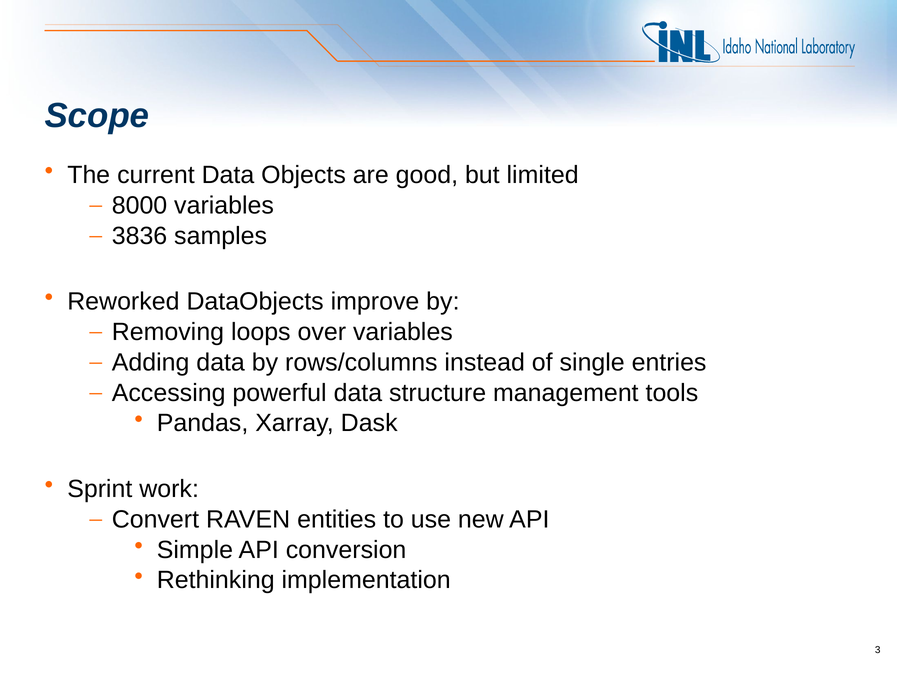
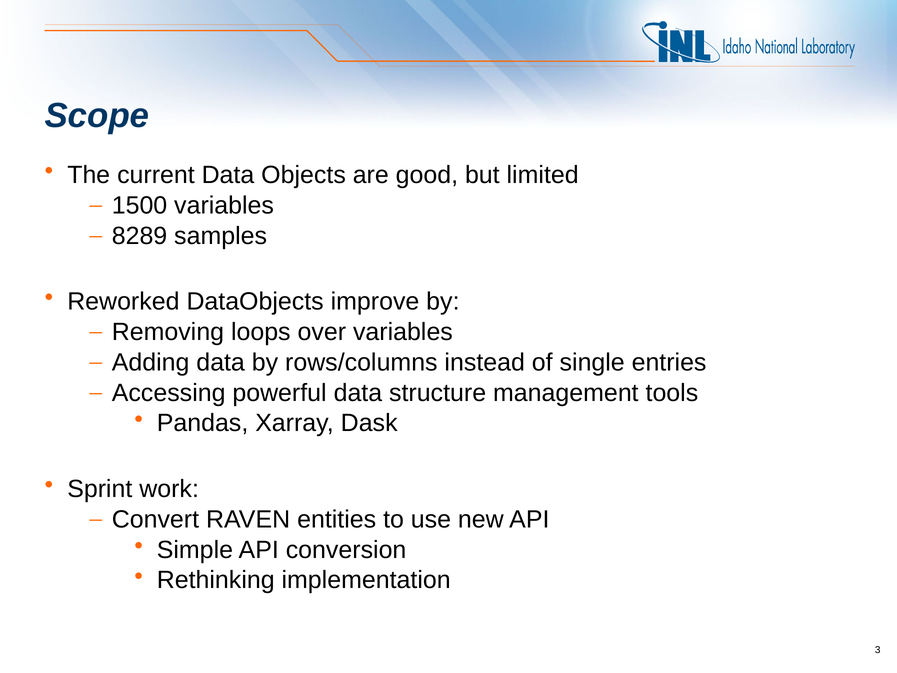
8000: 8000 -> 1500 (140, 205)
3836: 3836 -> 8289 (140, 236)
